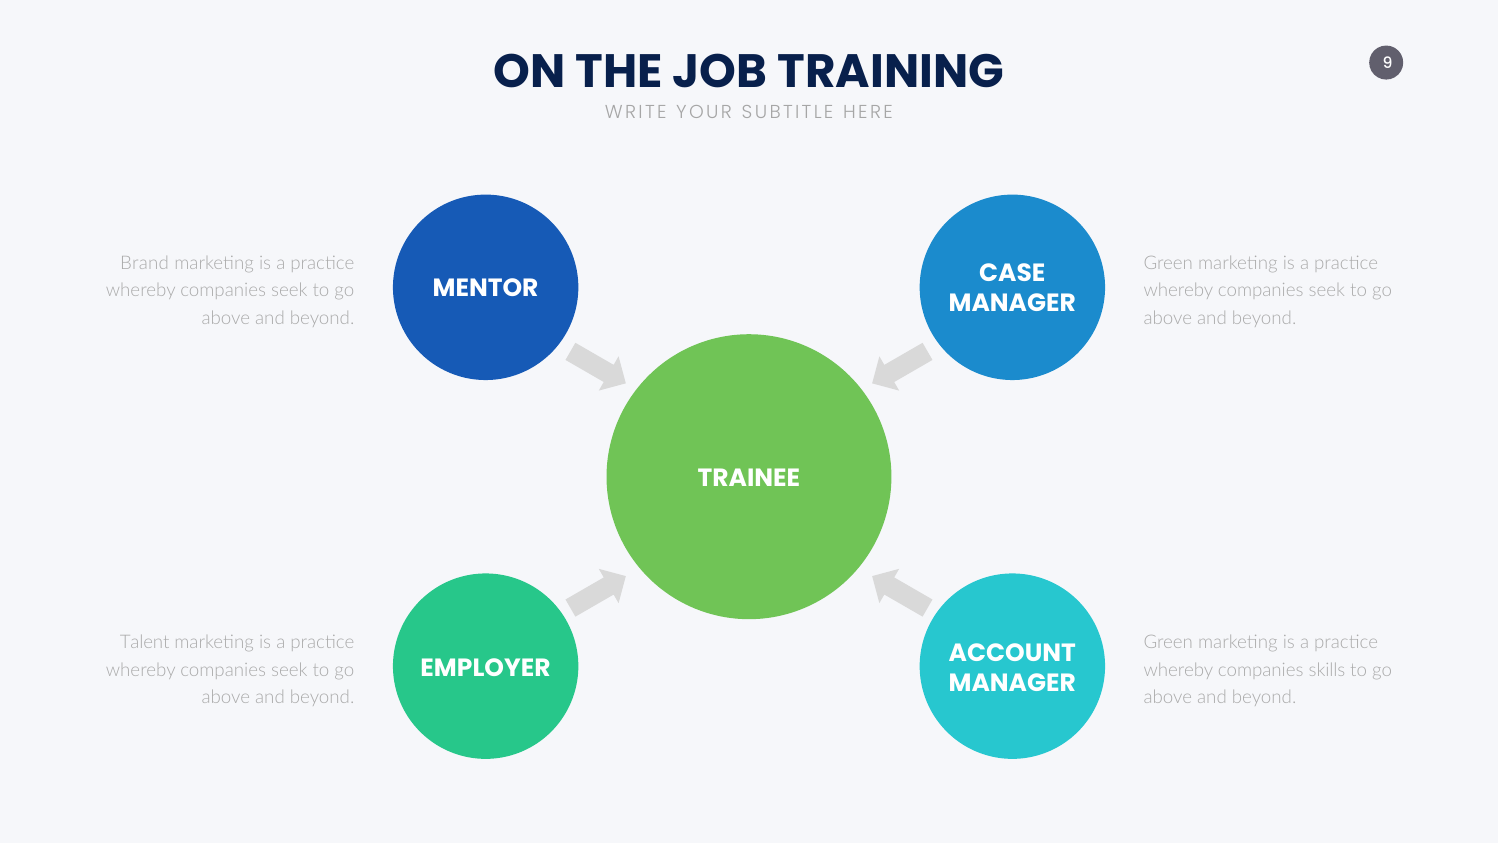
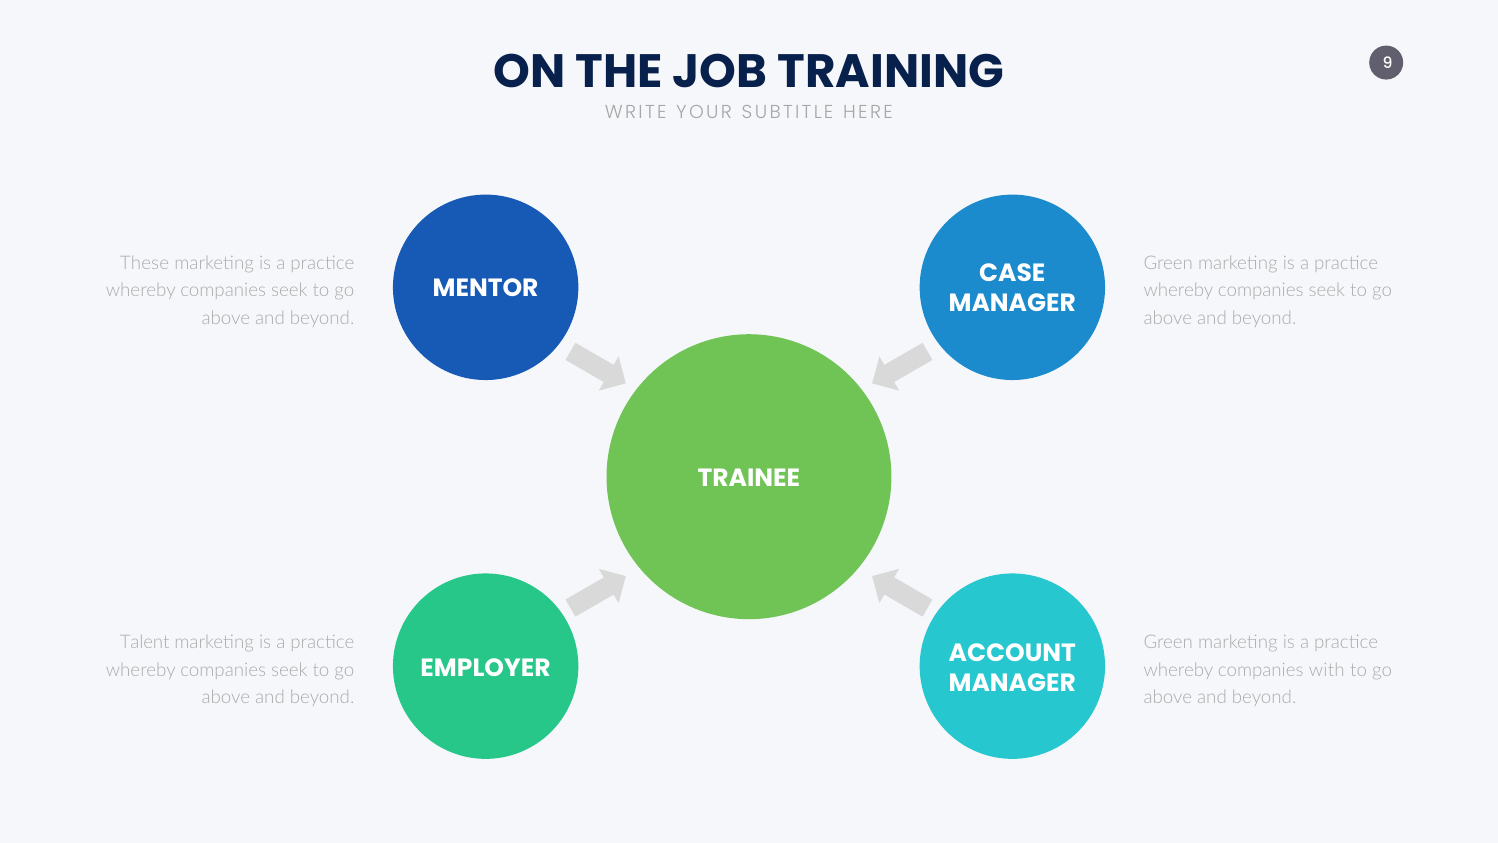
Brand: Brand -> These (144, 263)
skills: skills -> with (1327, 670)
